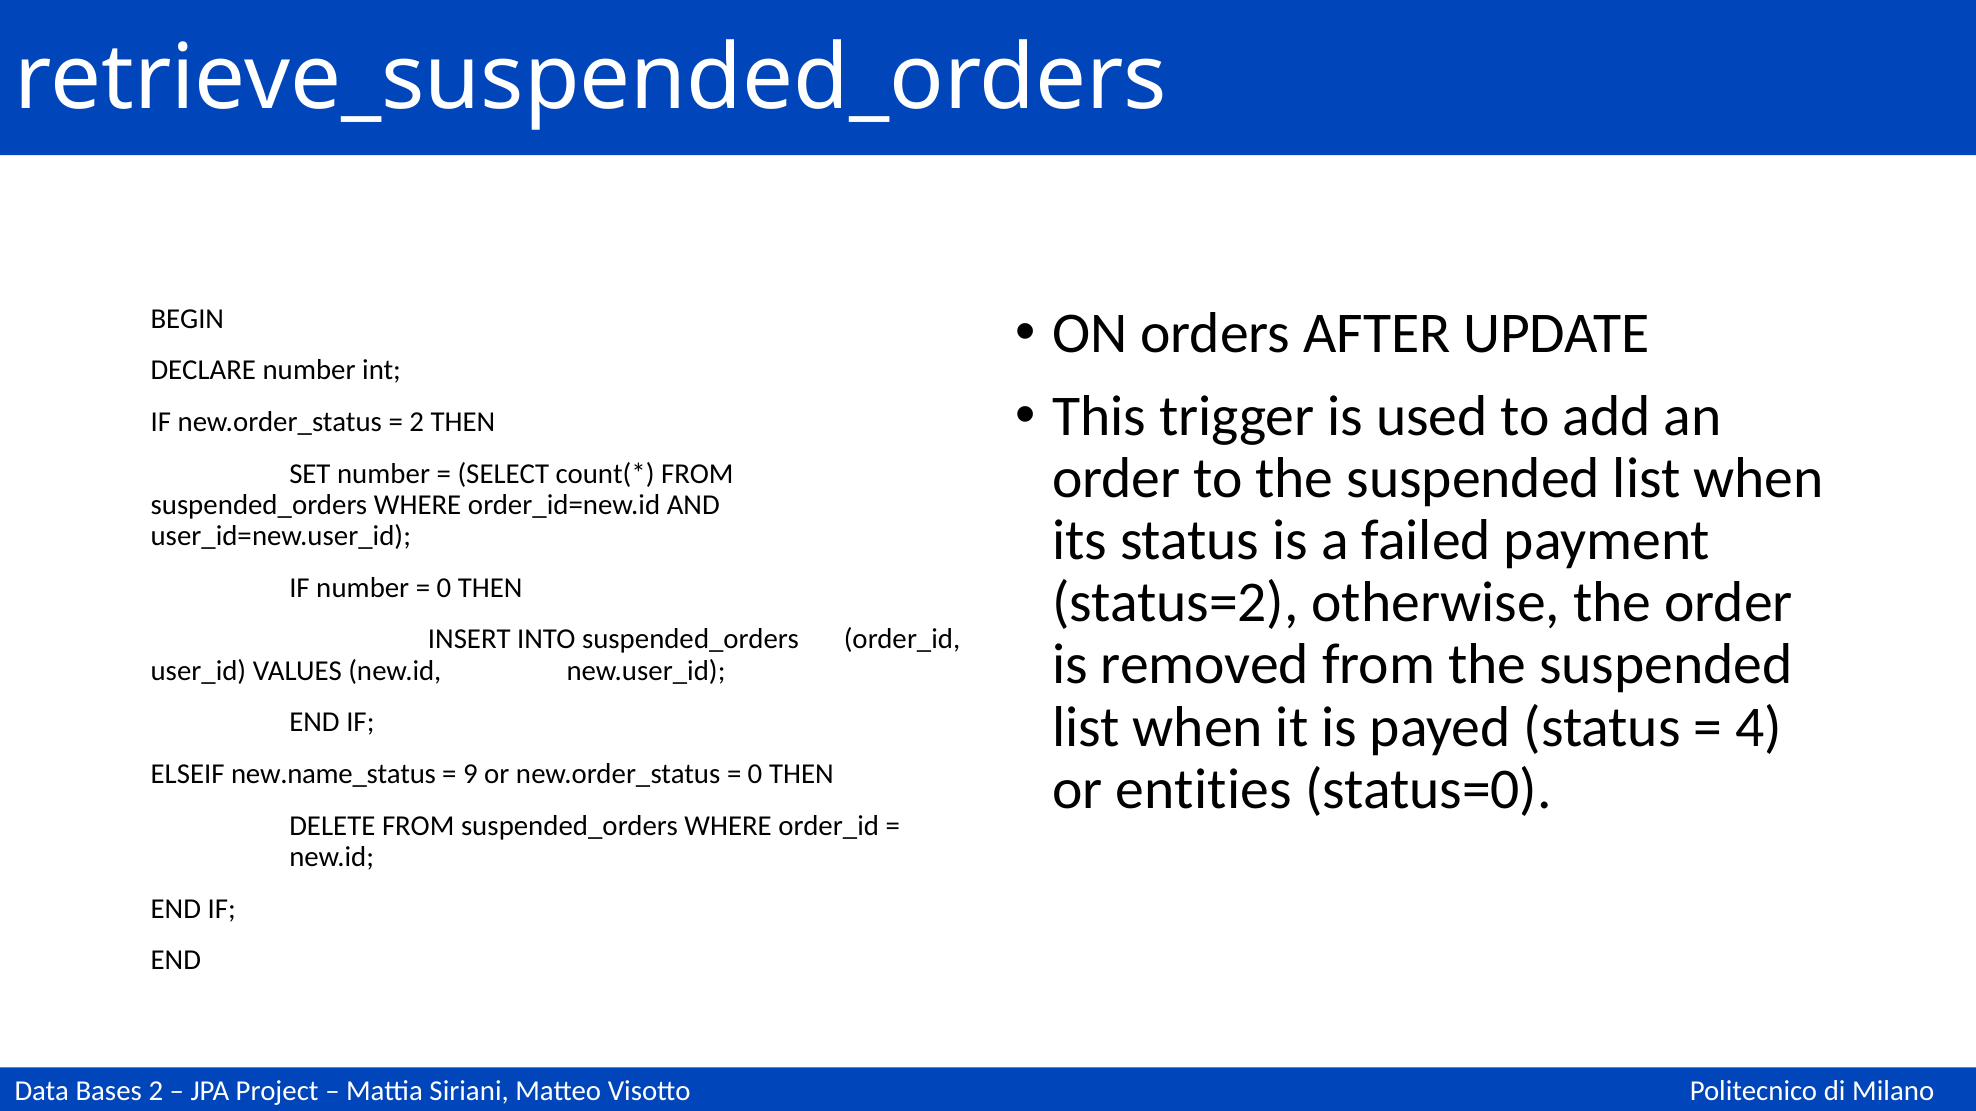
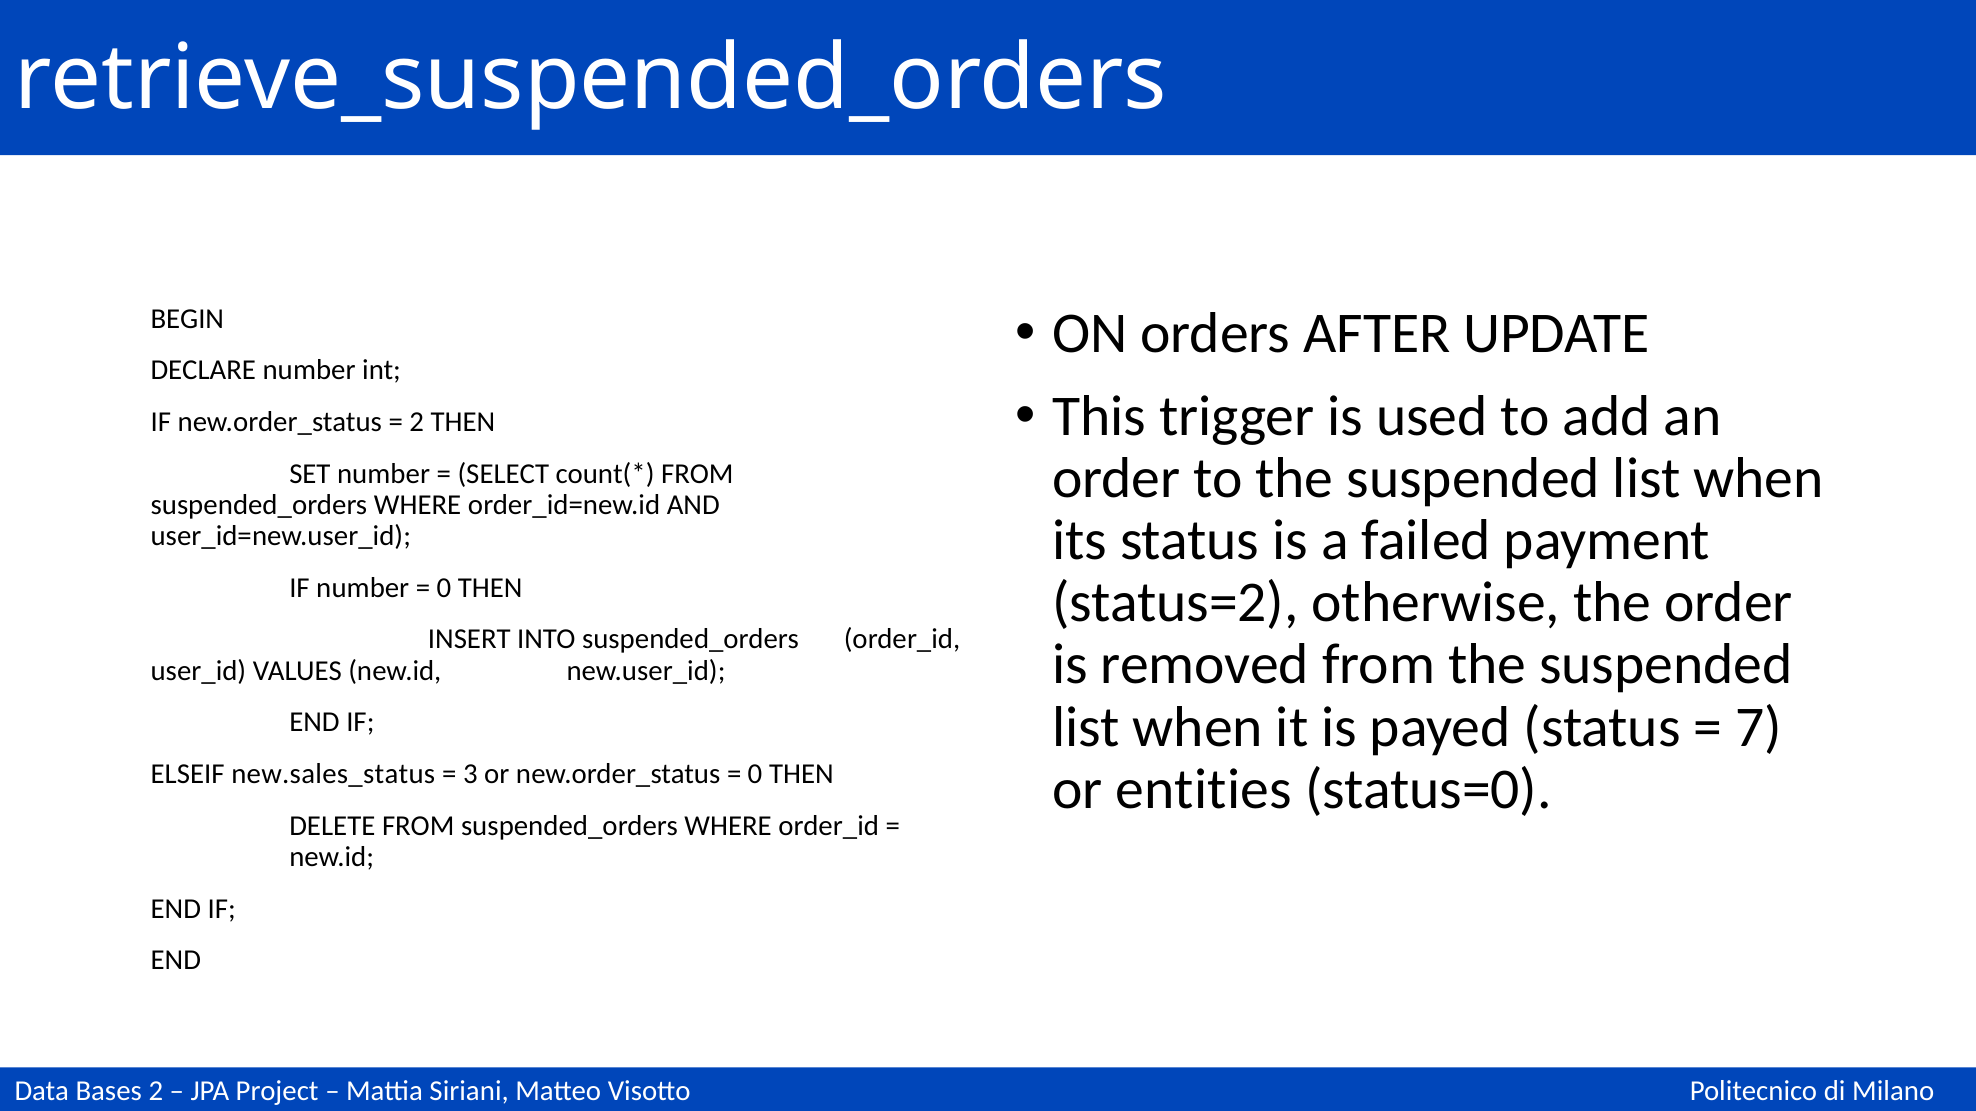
4: 4 -> 7 (1759, 727)
new.name_status: new.name_status -> new.sales_status (333, 774)
9: 9 -> 3 (470, 774)
